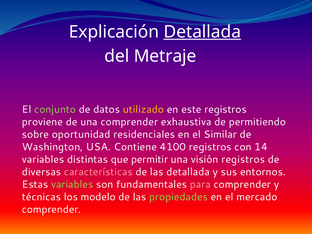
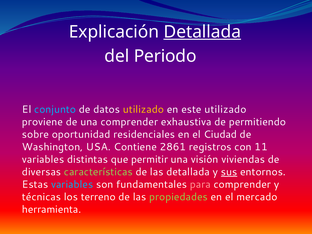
Metraje: Metraje -> Periodo (165, 56)
conjunto colour: light green -> light blue (55, 110)
este registros: registros -> utilizado (225, 110)
Similar: Similar -> Ciudad (220, 134)
4100: 4100 -> 2861 (173, 147)
14: 14 -> 11 (261, 147)
visión registros: registros -> viviendas (243, 159)
características colour: pink -> light green (98, 172)
sus underline: none -> present (229, 172)
variables colour: light green -> light blue (72, 184)
modelo: modelo -> terreno (98, 197)
comprender: comprender -> herramienta (52, 209)
